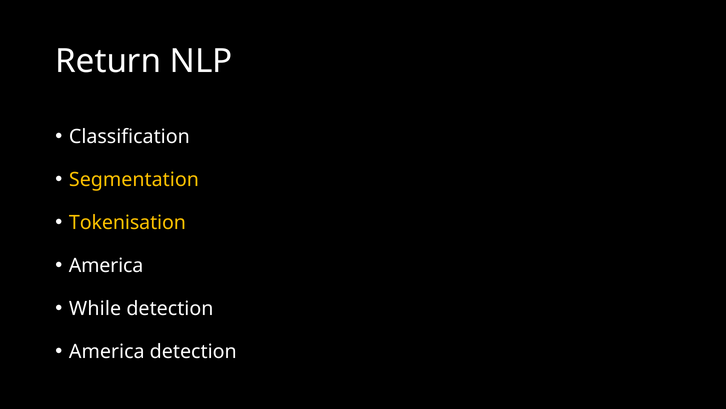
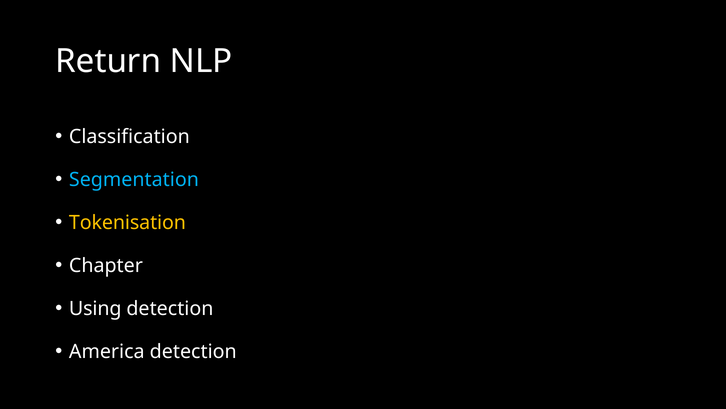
Segmentation colour: yellow -> light blue (134, 179)
America: America -> Chapter (106, 265)
While: While -> Using (95, 308)
